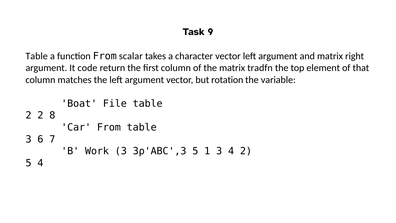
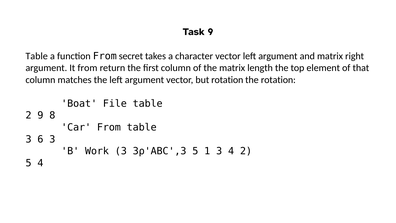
scalar: scalar -> secret (131, 56)
It code: code -> from (87, 68)
tradfn: tradfn -> length (260, 68)
the variable: variable -> rotation (278, 80)
2 2: 2 -> 9 (40, 115)
6 7: 7 -> 3 (52, 139)
